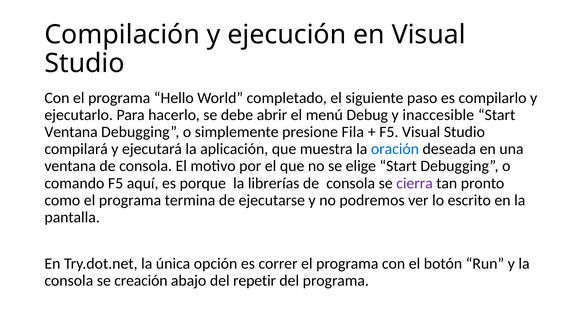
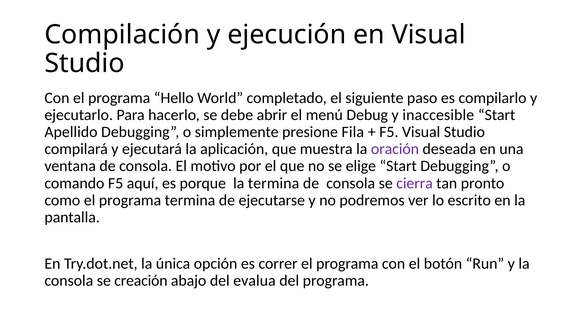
Ventana: Ventana -> Apellido (71, 132)
oración colour: blue -> purple (395, 149)
la librerías: librerías -> termina (274, 183)
repetir: repetir -> evalua (254, 280)
